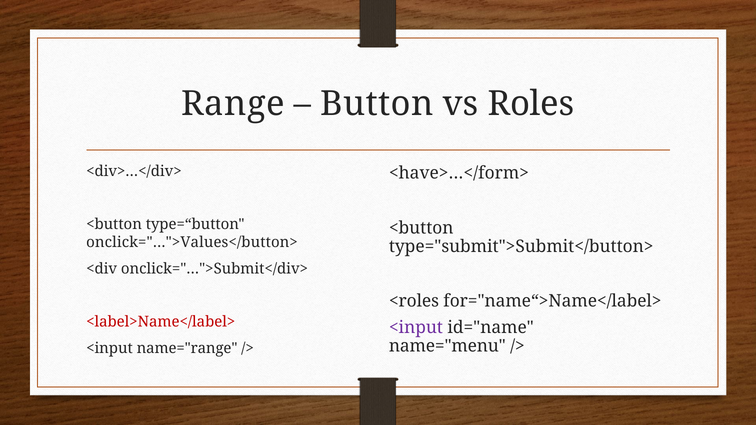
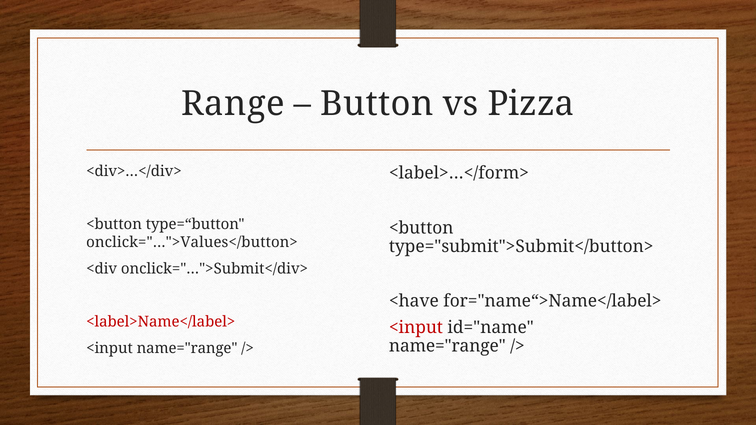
Roles: Roles -> Pizza (531, 104)
<have>…</form>: <have>…</form> -> <label>…</form> (459, 173)
<roles: <roles -> <have (414, 301)
<input colour: purple -> red (416, 328)
name="menu: name="menu -> name="range (447, 346)
